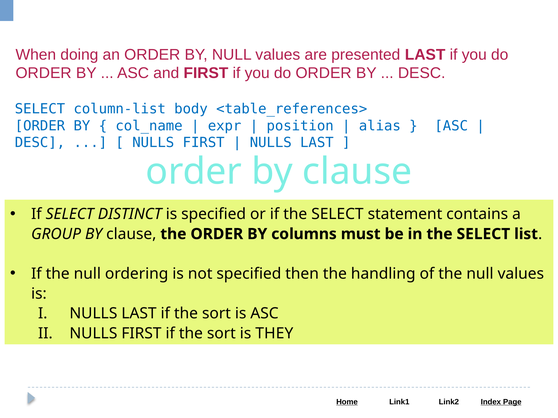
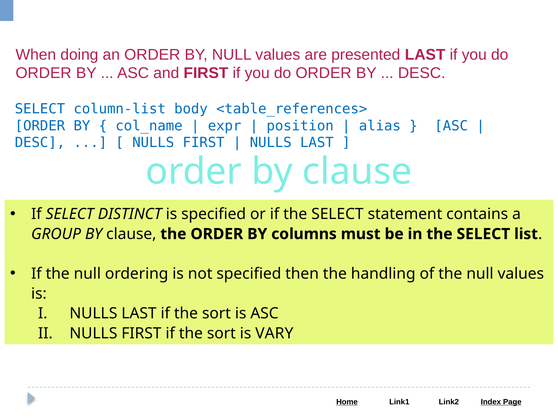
THEY: THEY -> VARY (274, 334)
